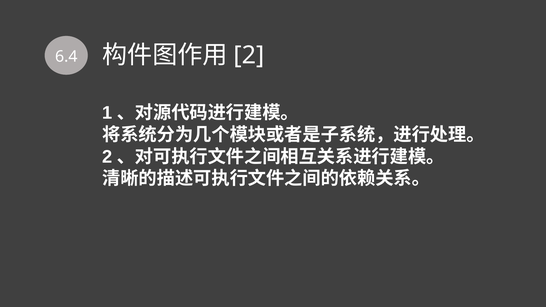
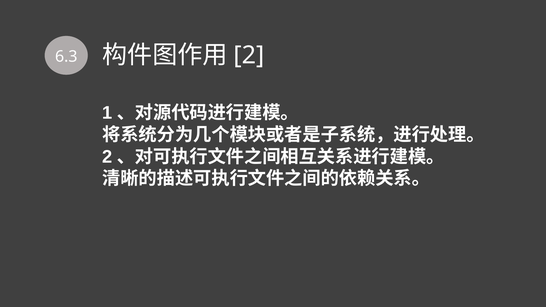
6.4: 6.4 -> 6.3 (66, 56)
